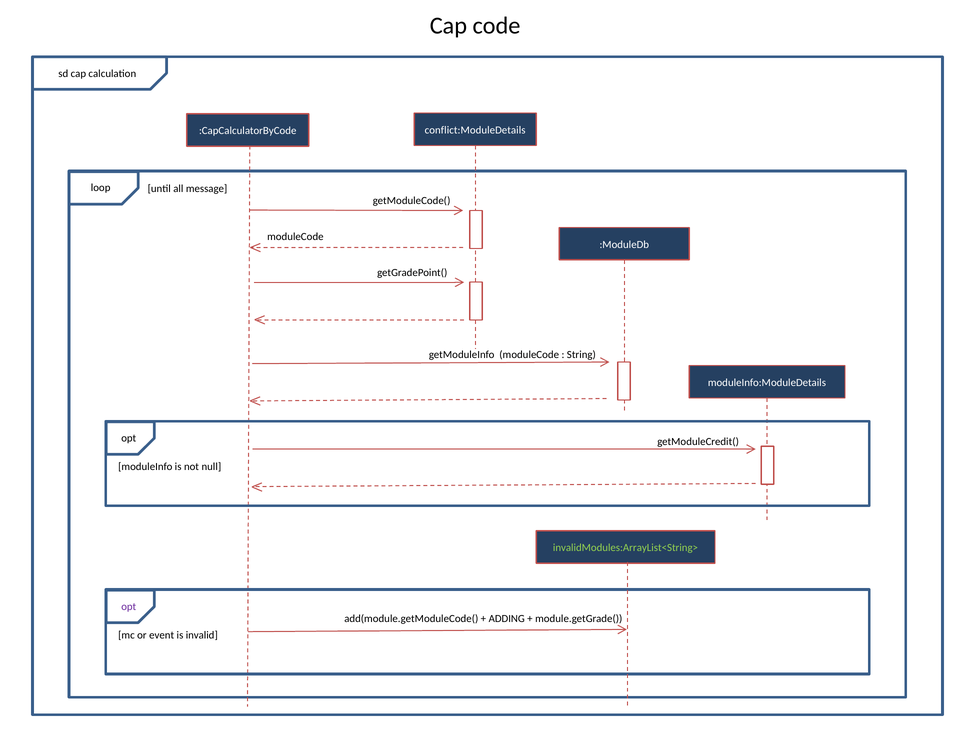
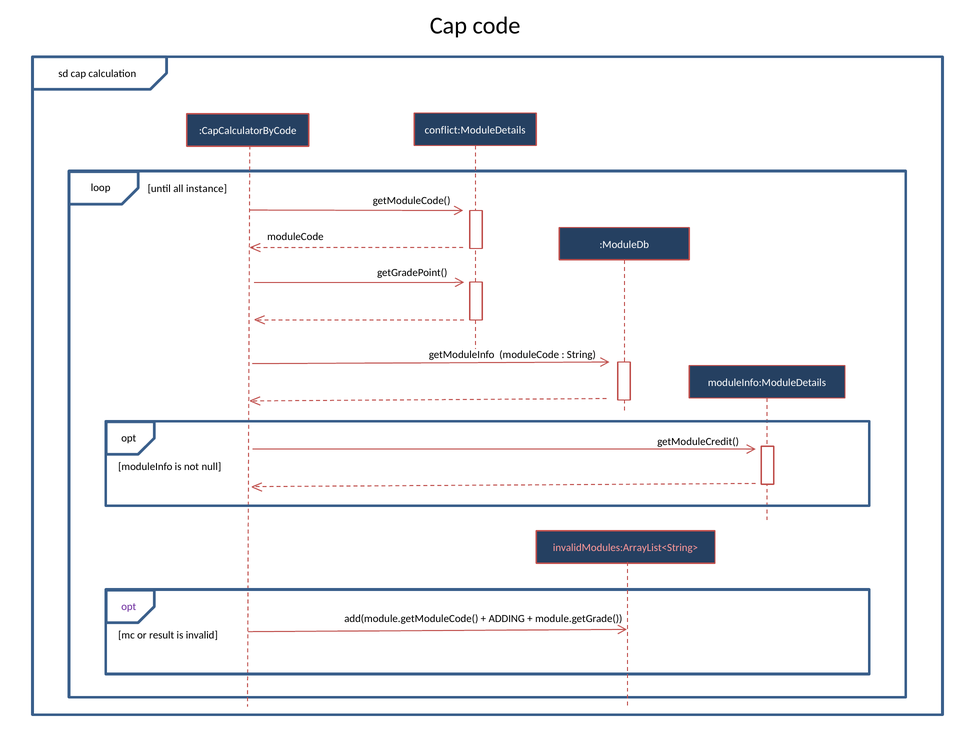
message: message -> instance (207, 189)
invalidModules:ArrayList<String> colour: light green -> pink (625, 548)
event: event -> result (162, 635)
